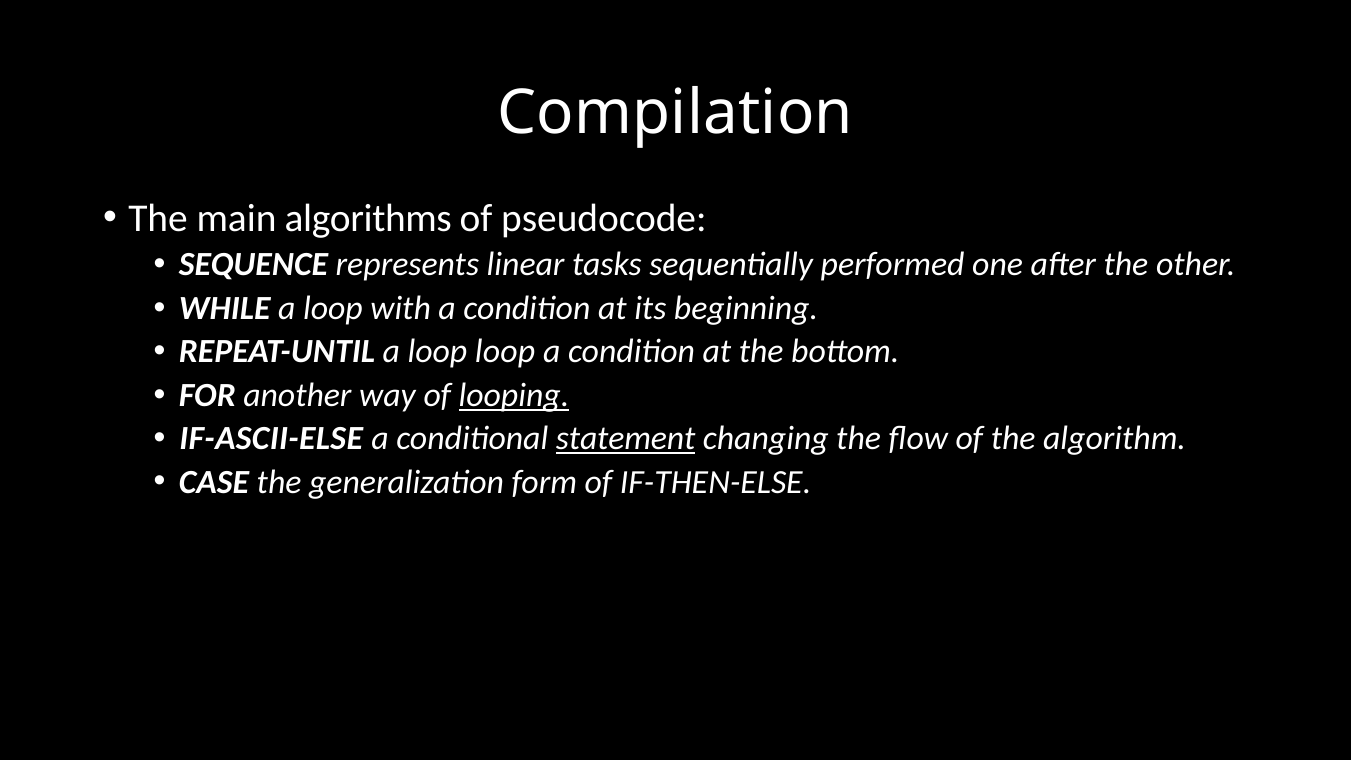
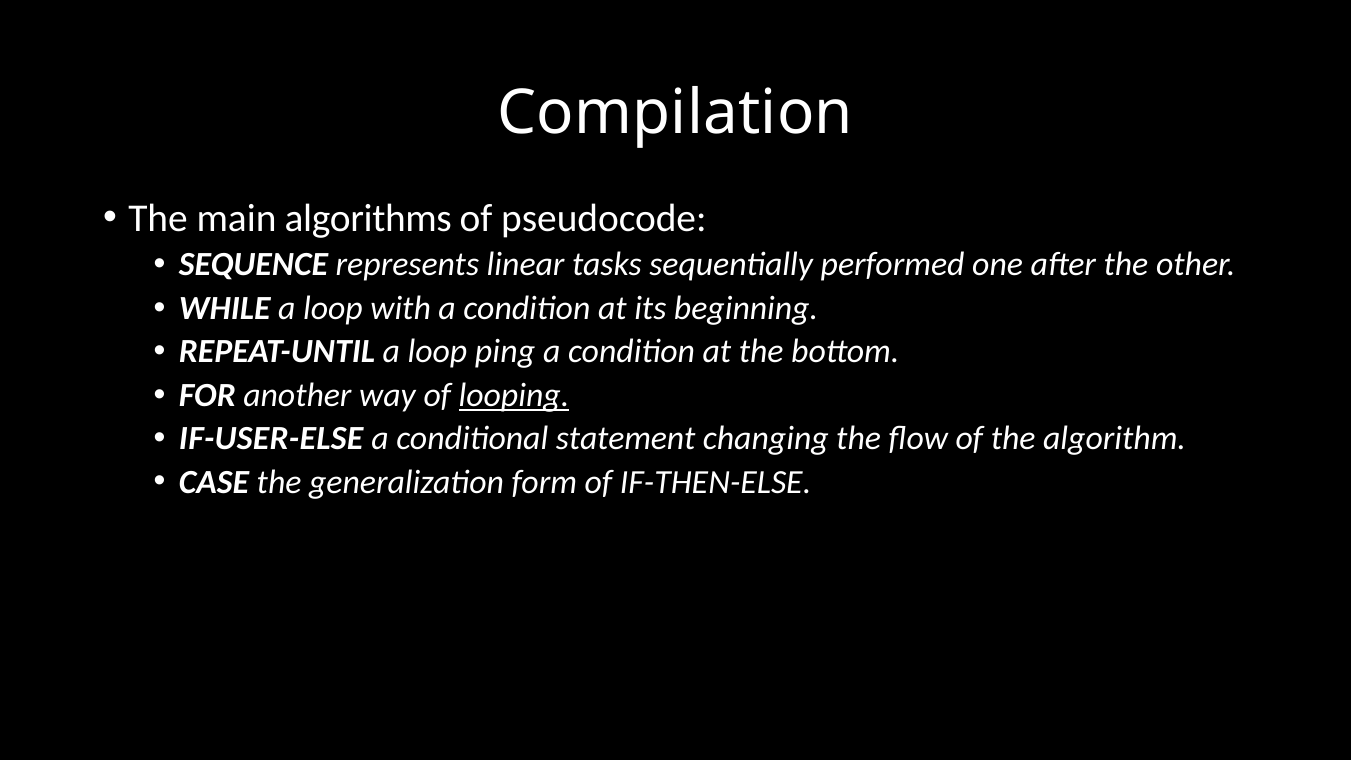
loop loop: loop -> ping (505, 352)
IF-ASCII-ELSE: IF-ASCII-ELSE -> IF-USER-ELSE (271, 439)
statement underline: present -> none (626, 439)
